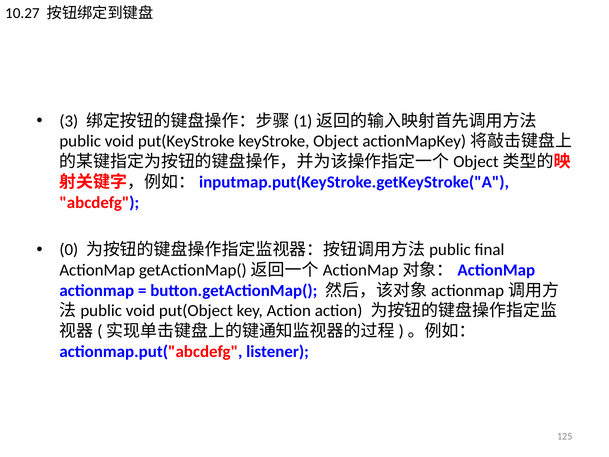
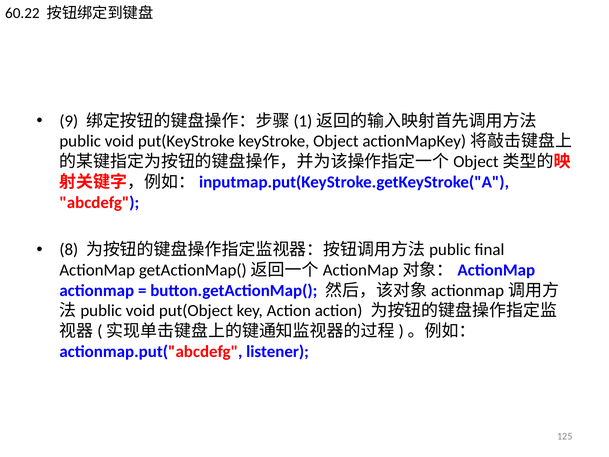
10.27: 10.27 -> 60.22 (22, 13)
3: 3 -> 9 (69, 121)
0: 0 -> 8 (69, 250)
